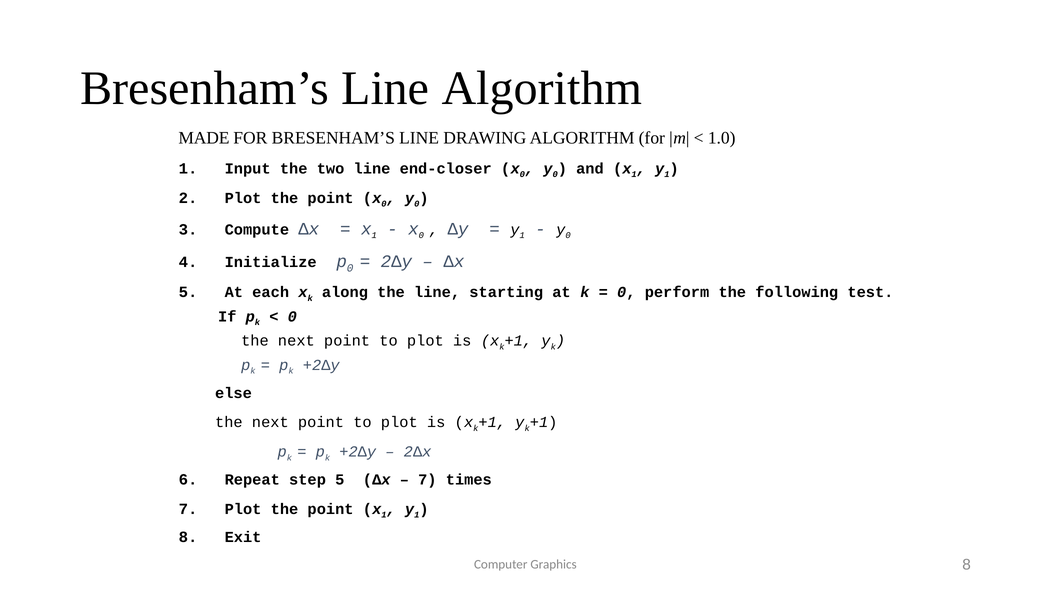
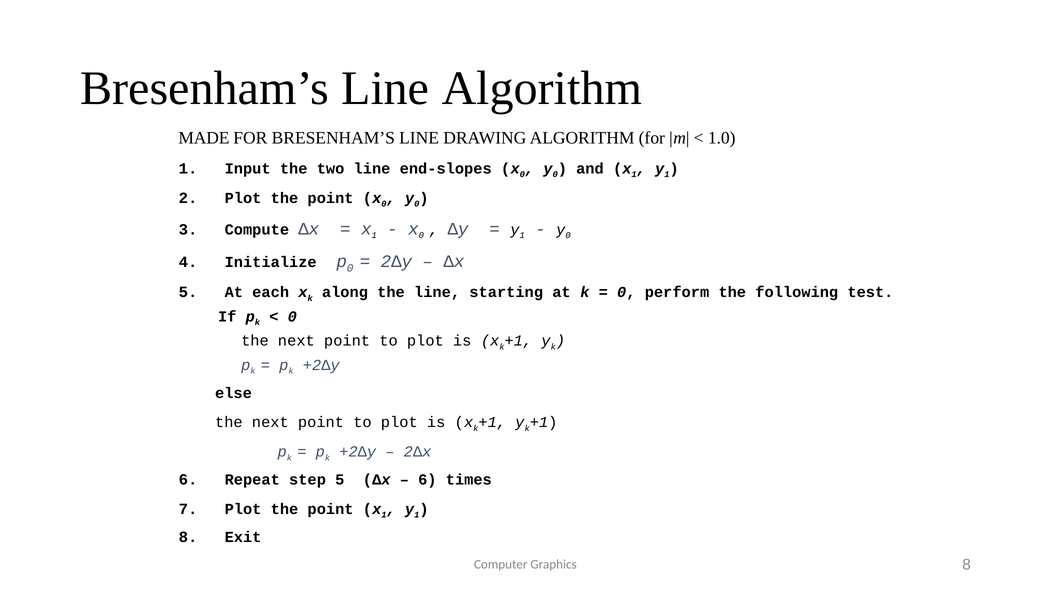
end-closer: end-closer -> end-slopes (446, 169)
7: 7 -> 6 (427, 480)
